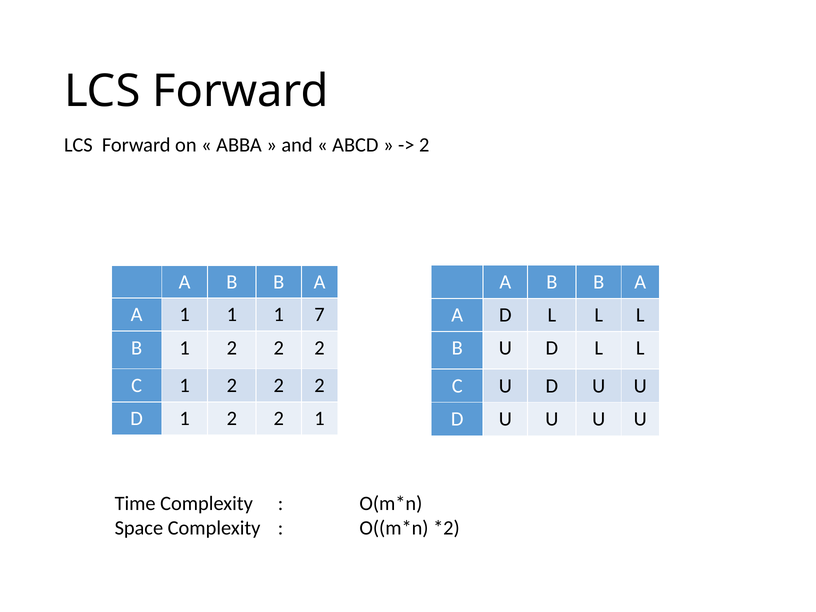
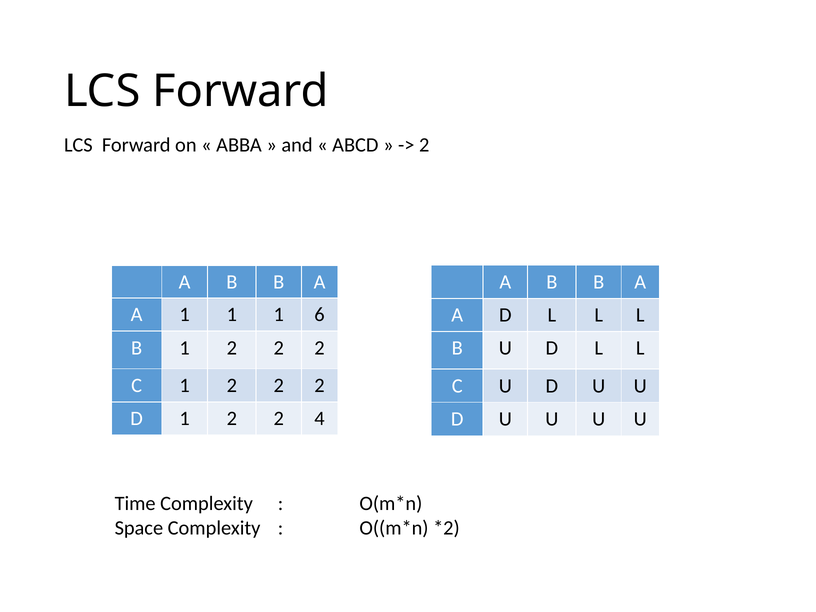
7: 7 -> 6 (320, 315)
2 1: 1 -> 4 (320, 419)
